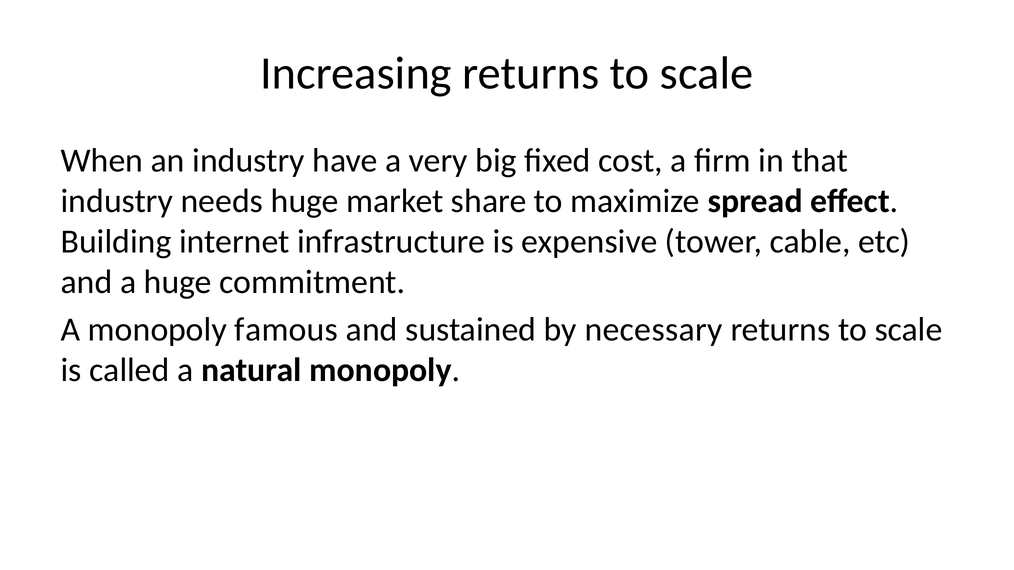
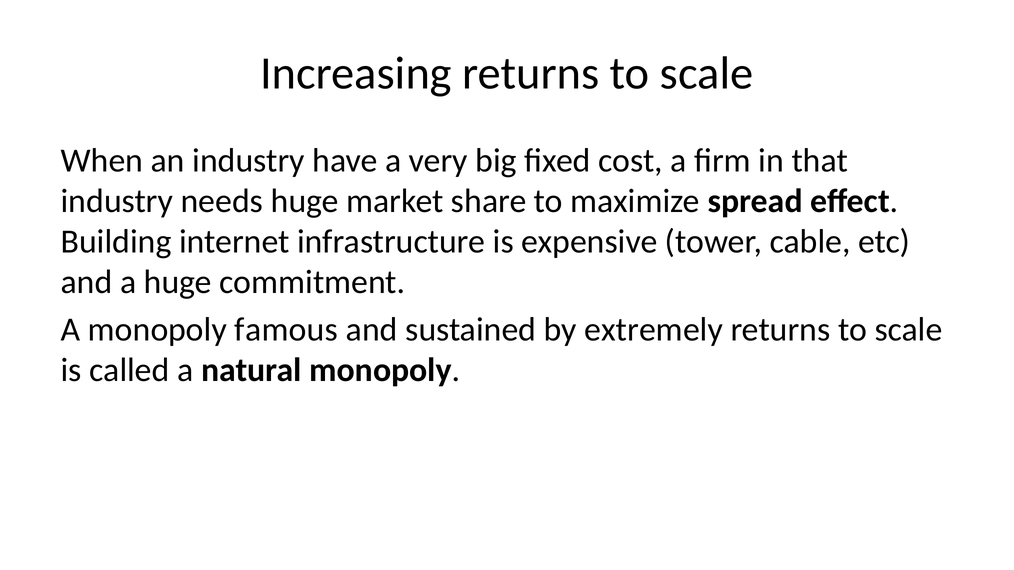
necessary: necessary -> extremely (654, 330)
